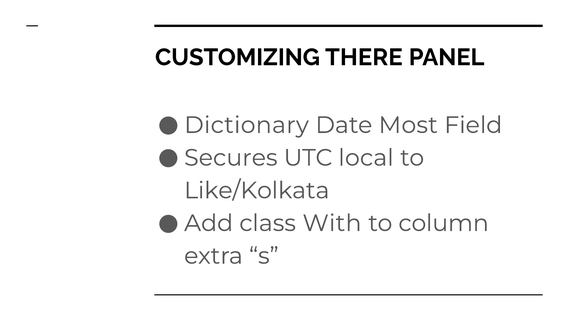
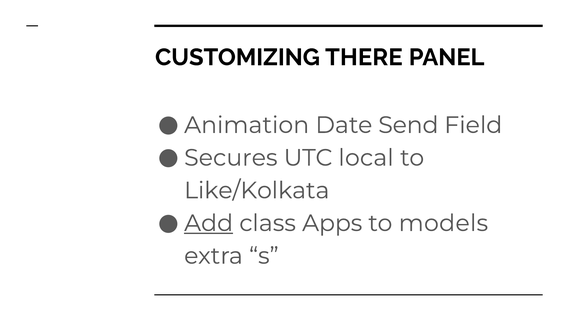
Dictionary: Dictionary -> Animation (247, 125)
Most: Most -> Send (408, 125)
Add underline: none -> present (209, 223)
With: With -> Apps (332, 223)
column: column -> models (443, 223)
